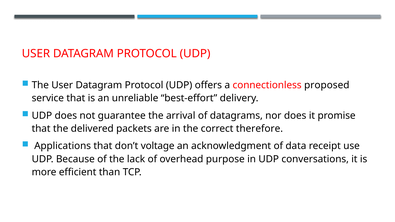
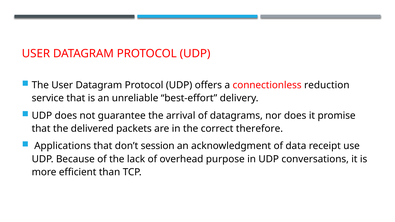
proposed: proposed -> reduction (327, 85)
voltage: voltage -> session (158, 146)
